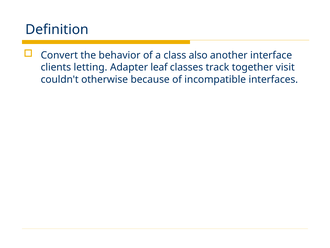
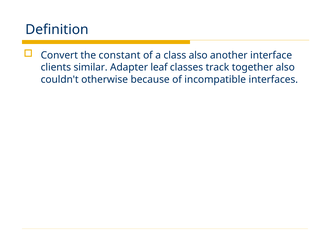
behavior: behavior -> constant (120, 55)
letting: letting -> similar (91, 67)
together visit: visit -> also (285, 67)
